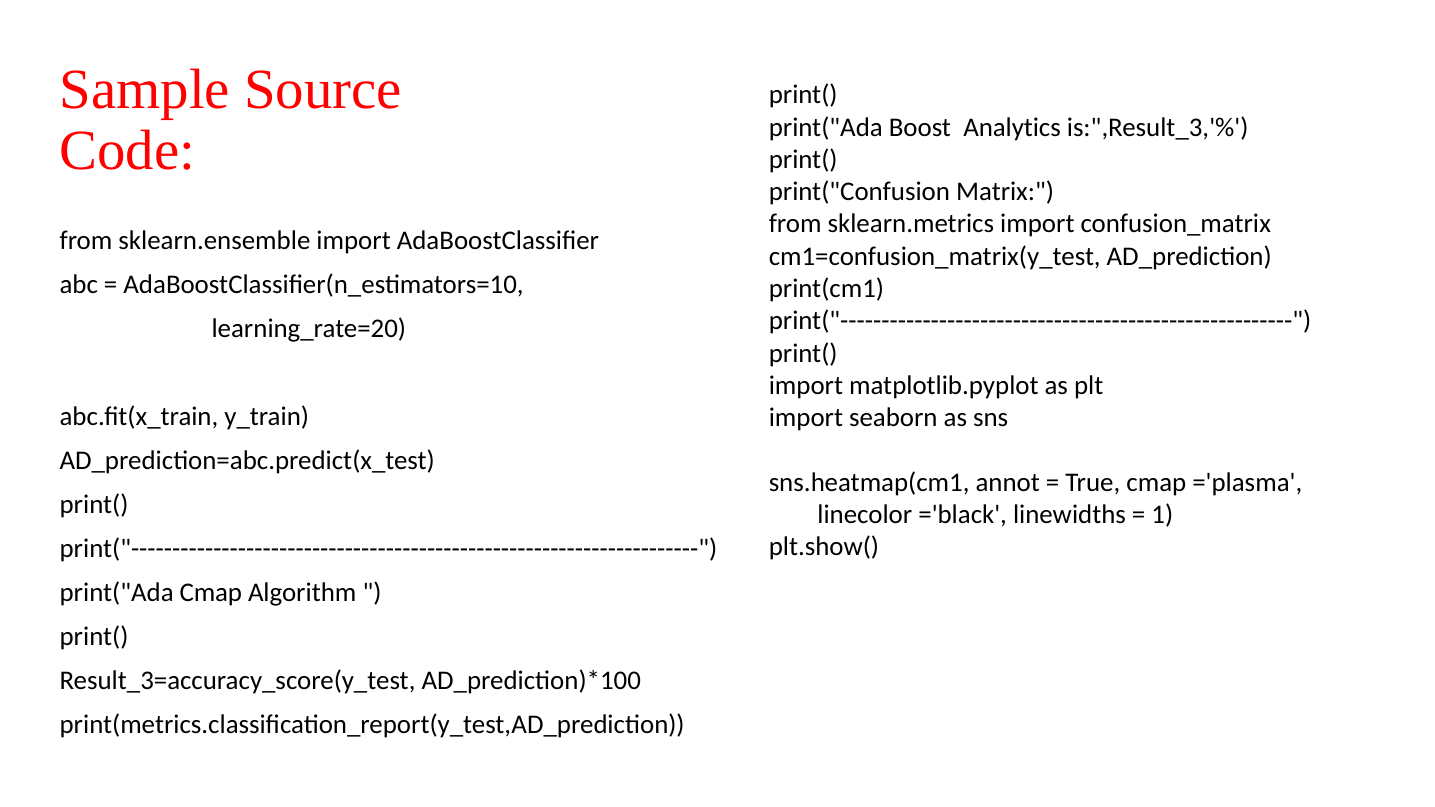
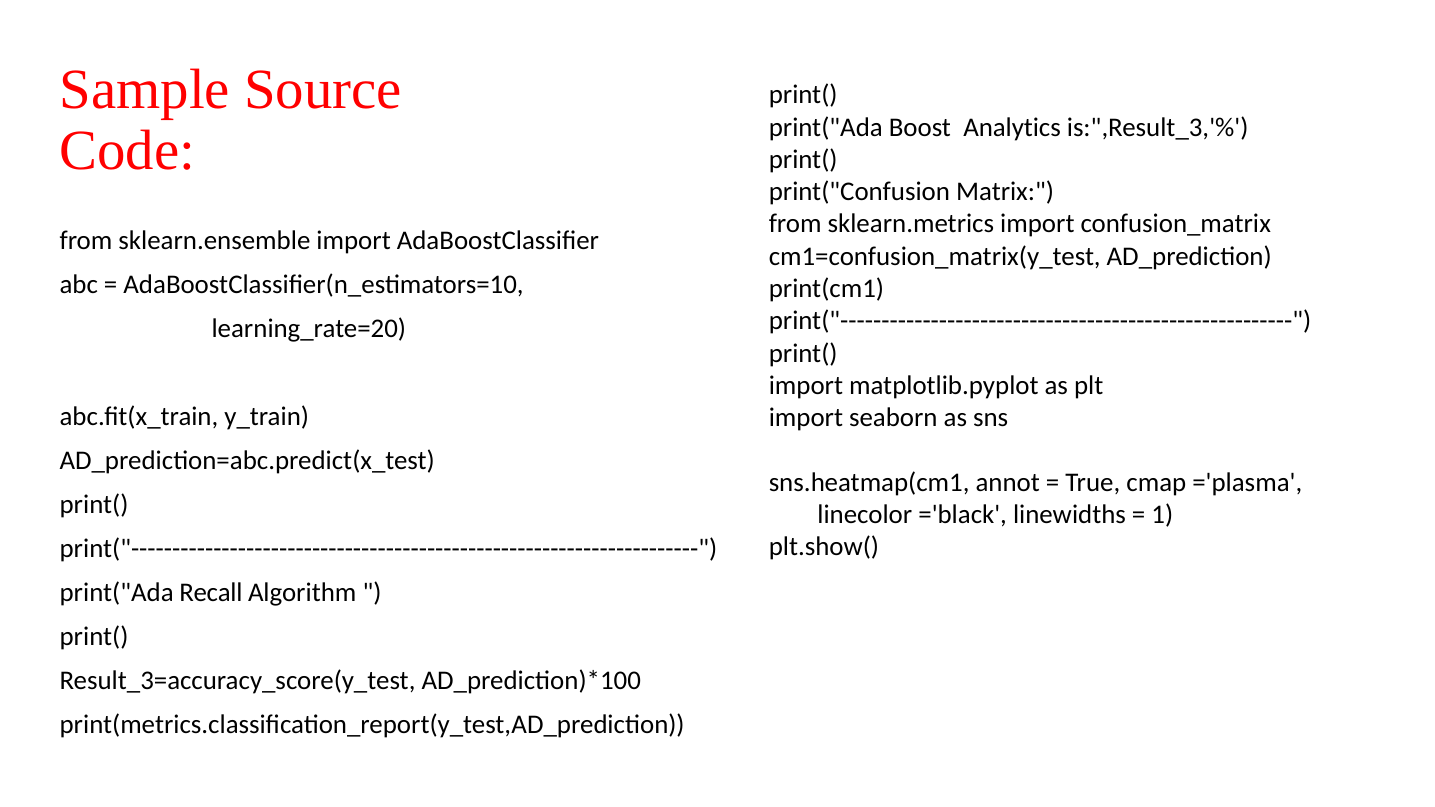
print("Ada Cmap: Cmap -> Recall (211, 593)
